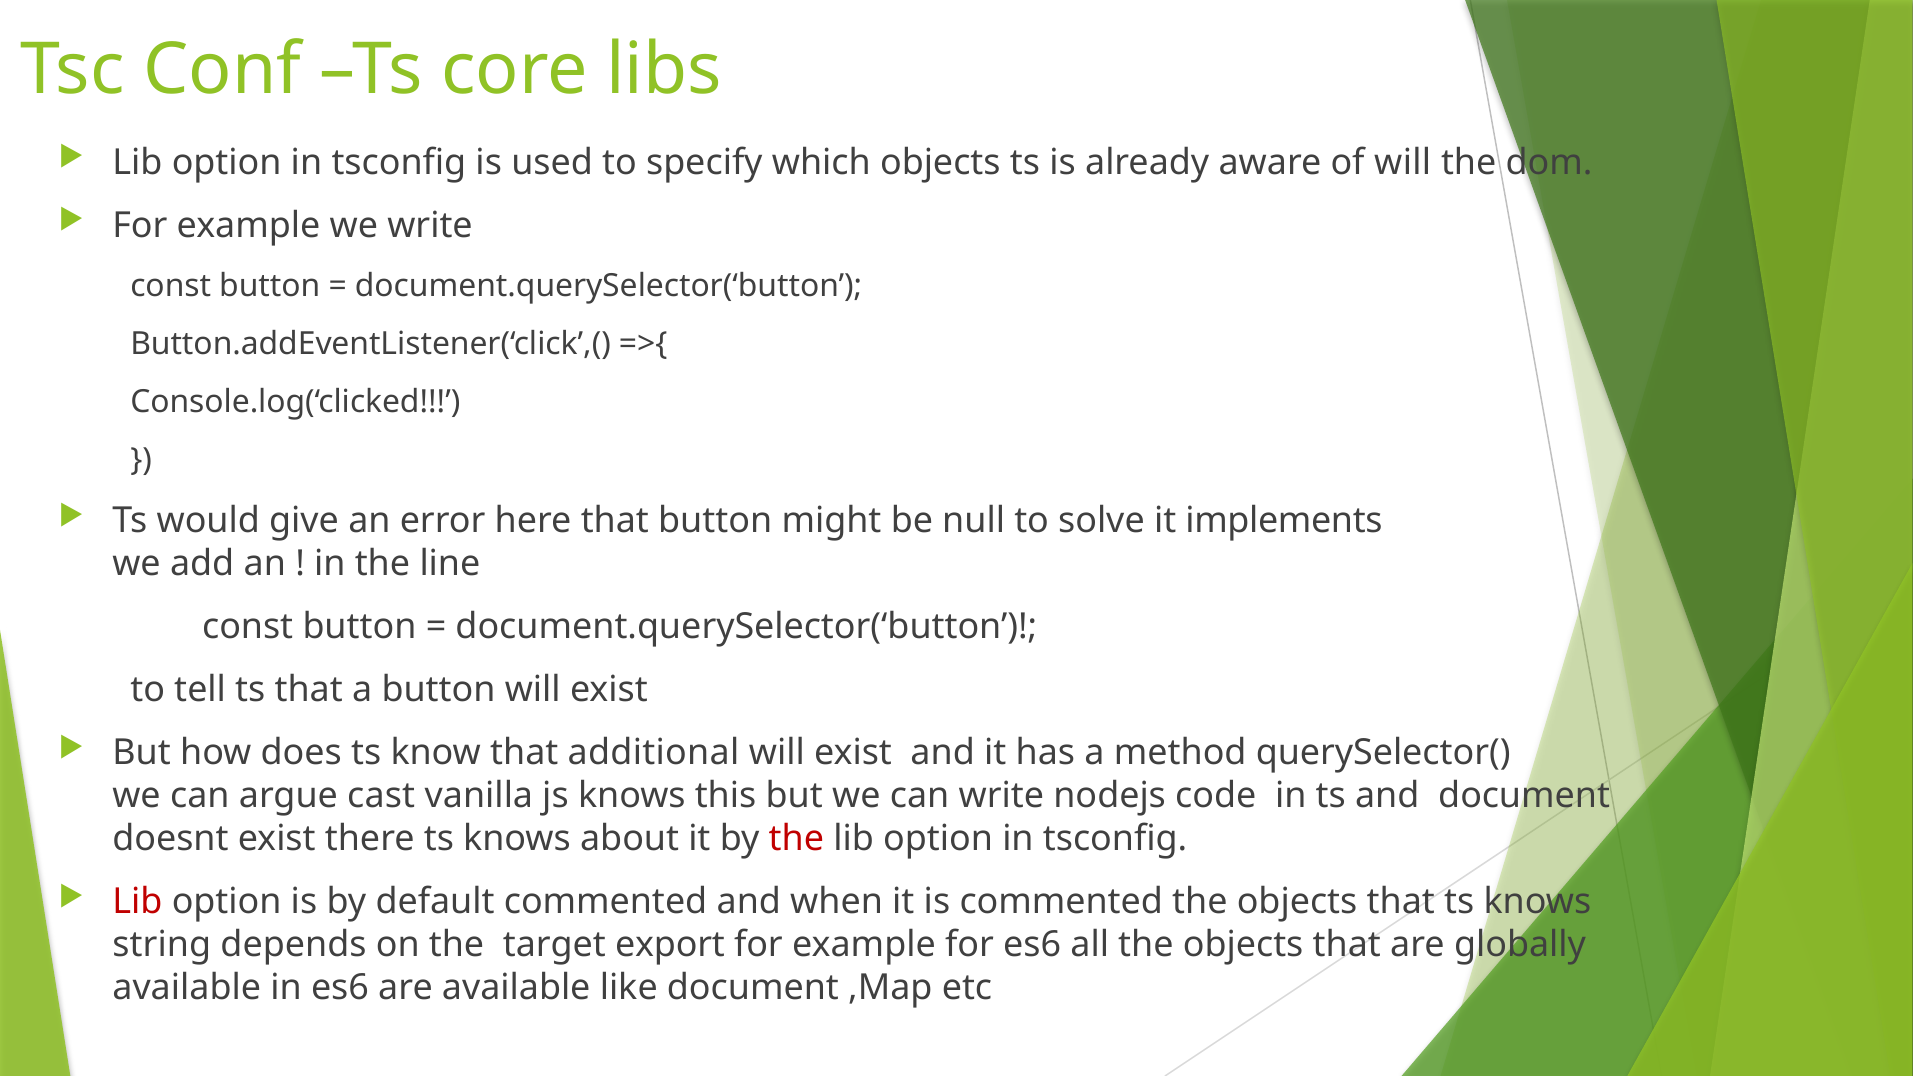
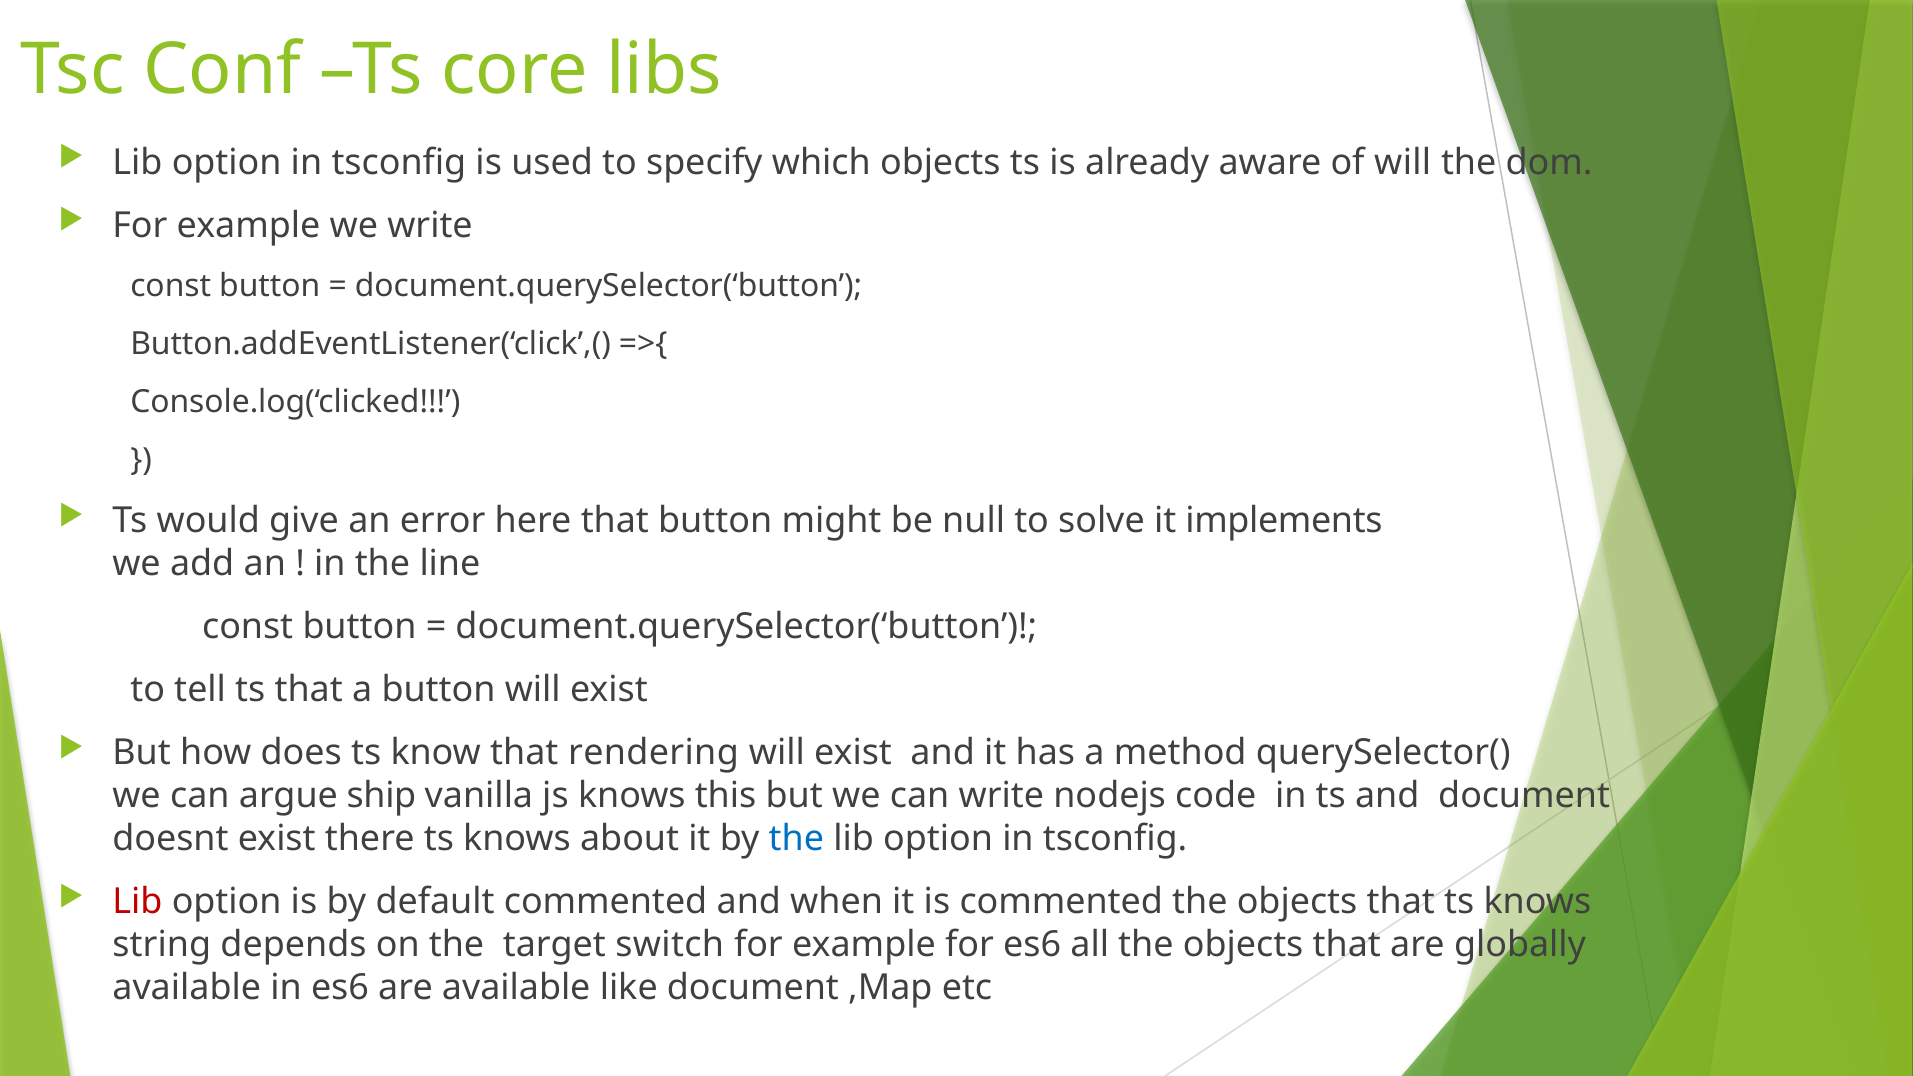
additional: additional -> rendering (653, 753)
cast: cast -> ship (381, 796)
the colour: red -> blue (796, 839)
export: export -> switch (670, 945)
